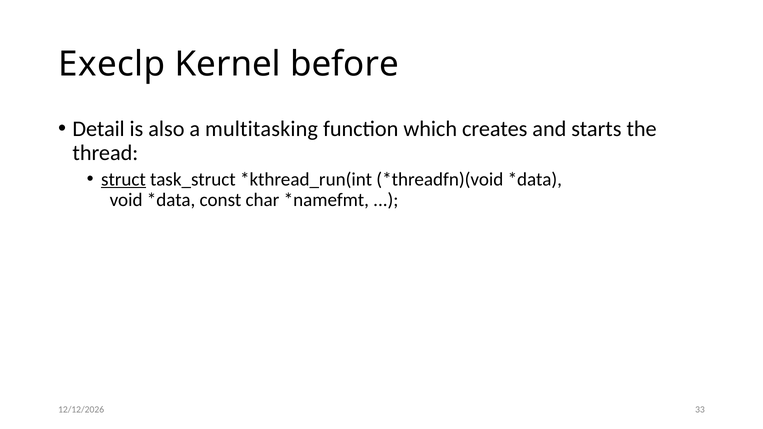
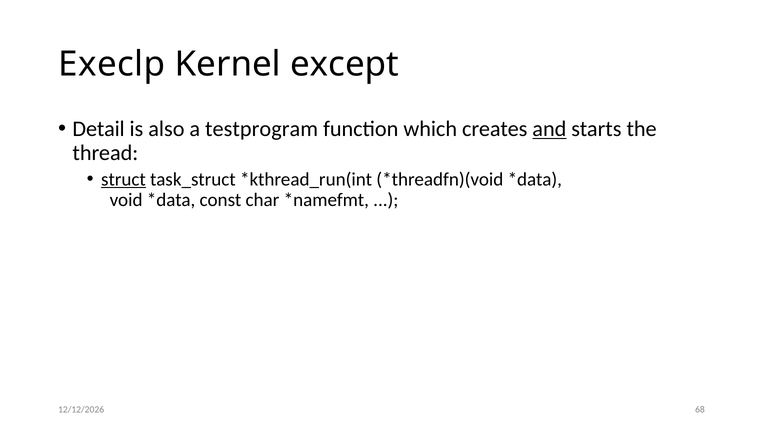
before: before -> except (344, 64)
multitasking: multitasking -> testprogram (262, 129)
and underline: none -> present (549, 129)
33: 33 -> 68 (700, 410)
